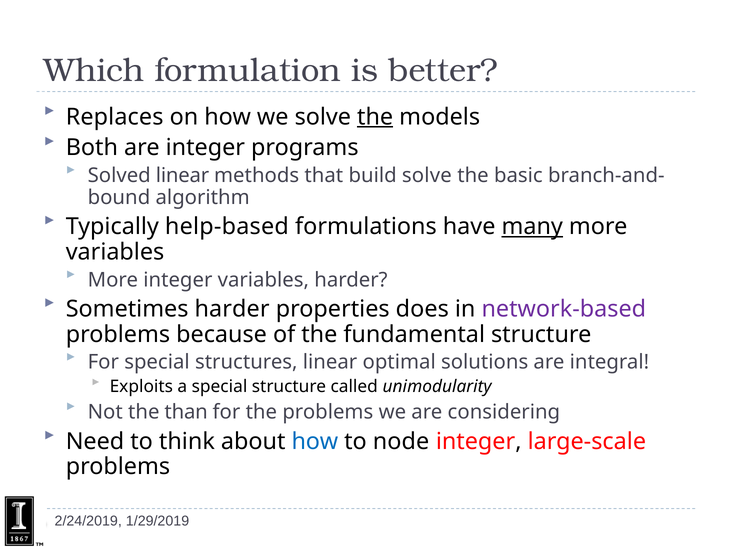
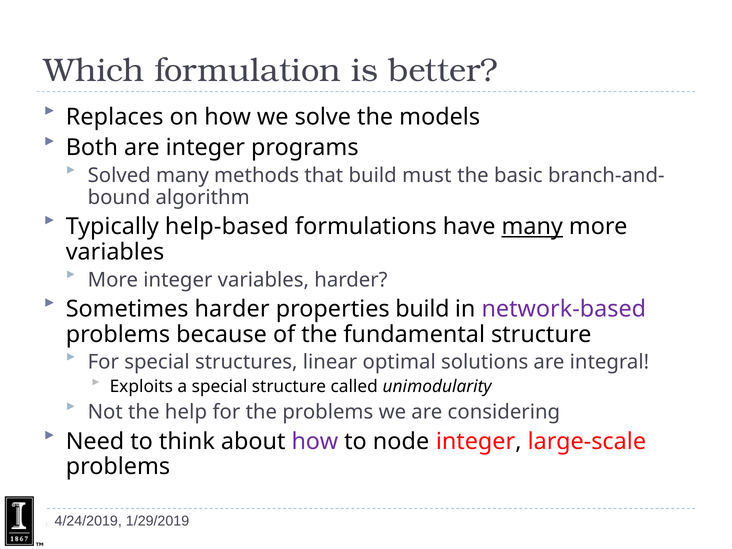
the underline: present -> none (375, 117)
Solved linear: linear -> many (183, 175)
build solve: solve -> must (427, 175)
properties does: does -> build (422, 309)
than: than -> help (186, 412)
how colour: blue -> purple (315, 441)
2/24/2019: 2/24/2019 -> 4/24/2019 (88, 521)
